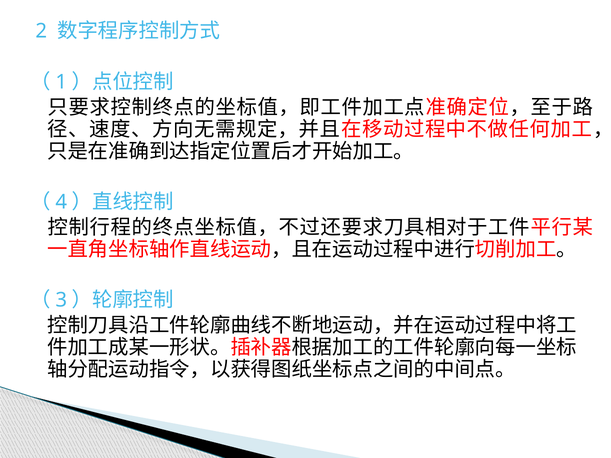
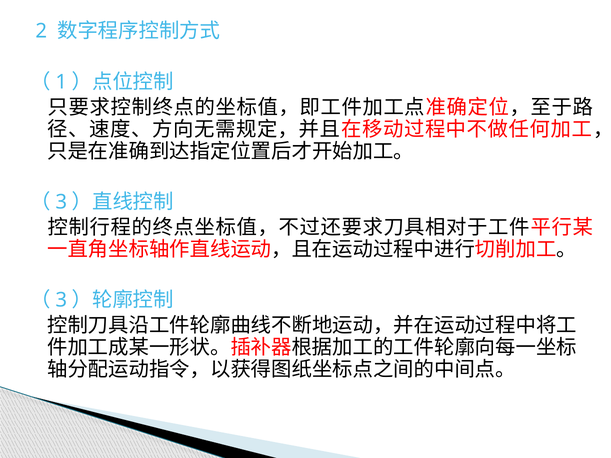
4: 4 -> 3 (61, 202)
